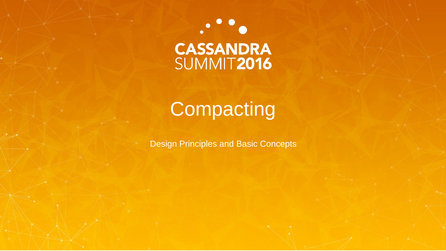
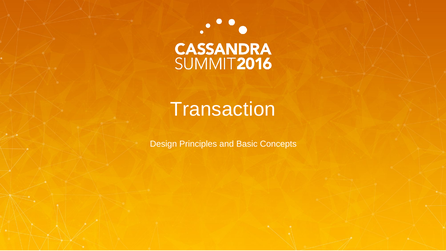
Compacting: Compacting -> Transaction (223, 109)
